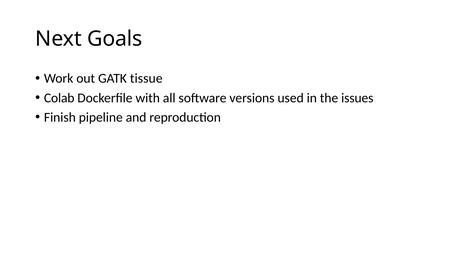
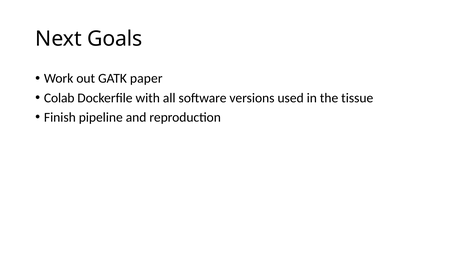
tissue: tissue -> paper (146, 78)
issues: issues -> tissue (357, 98)
